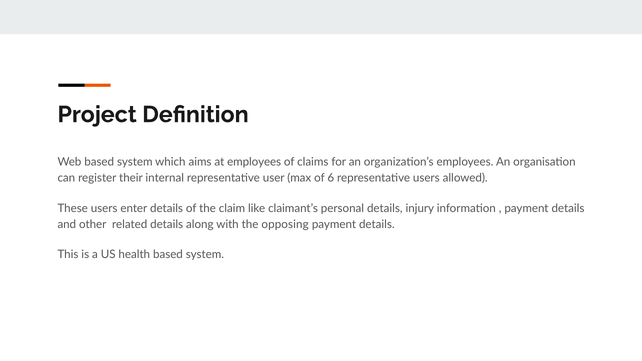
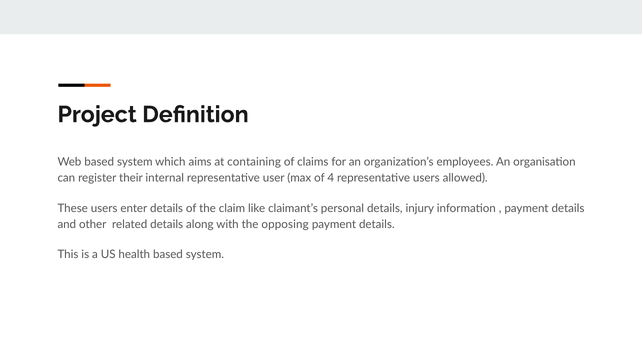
at employees: employees -> containing (254, 162)
6: 6 -> 4 (331, 178)
